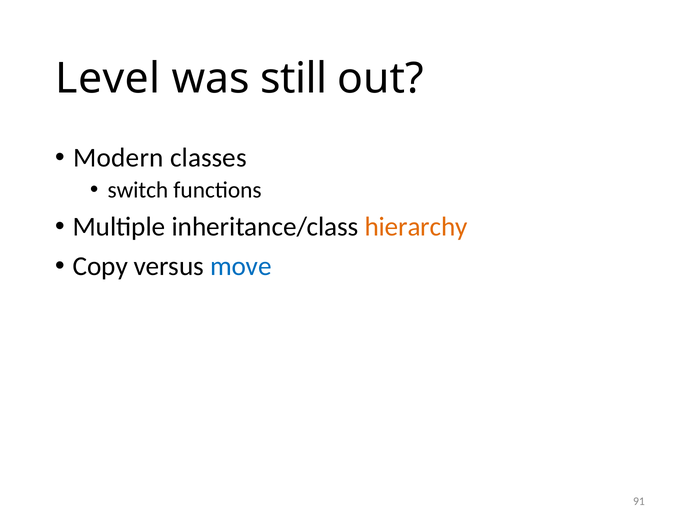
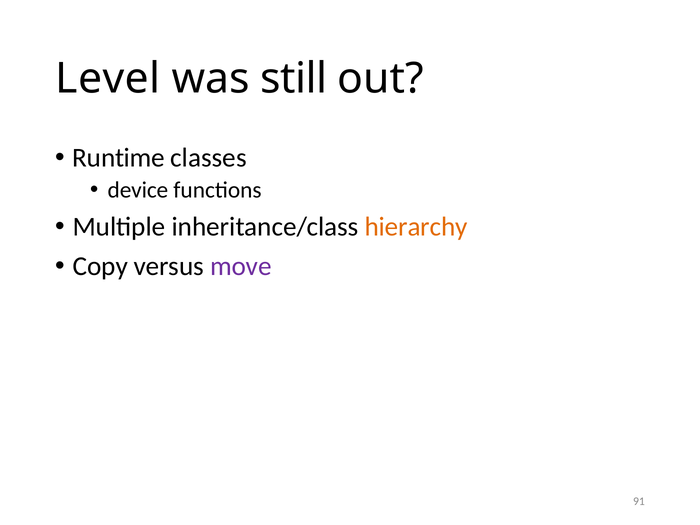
Modern: Modern -> Runtime (119, 158)
switch: switch -> device (138, 190)
move colour: blue -> purple (241, 266)
